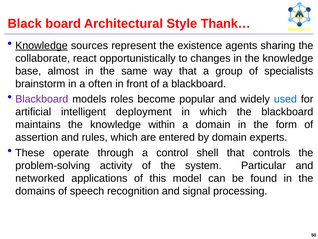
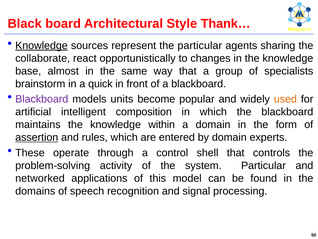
the existence: existence -> particular (200, 45)
often: often -> quick (100, 84)
roles: roles -> units (122, 99)
used colour: blue -> orange (285, 99)
deployment: deployment -> composition (144, 112)
assertion underline: none -> present (37, 137)
